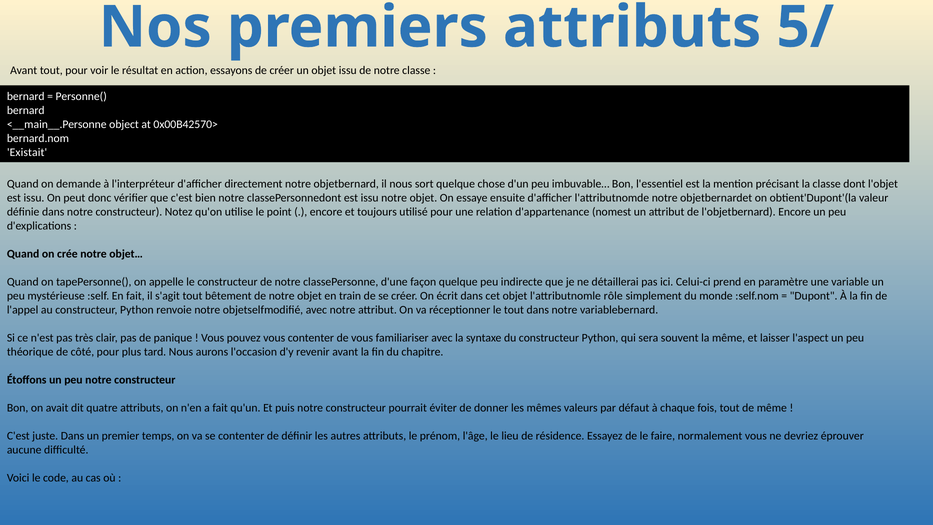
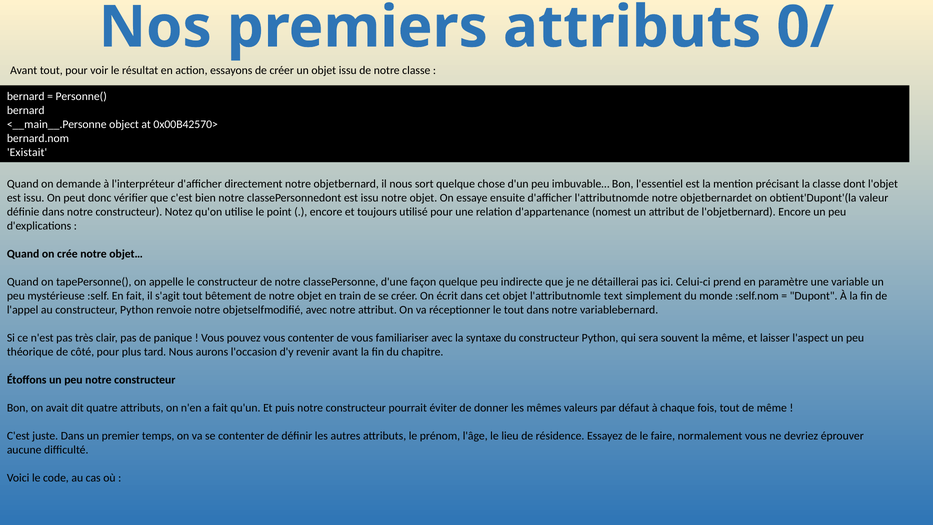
5/: 5/ -> 0/ (805, 27)
rôle: rôle -> text (613, 296)
